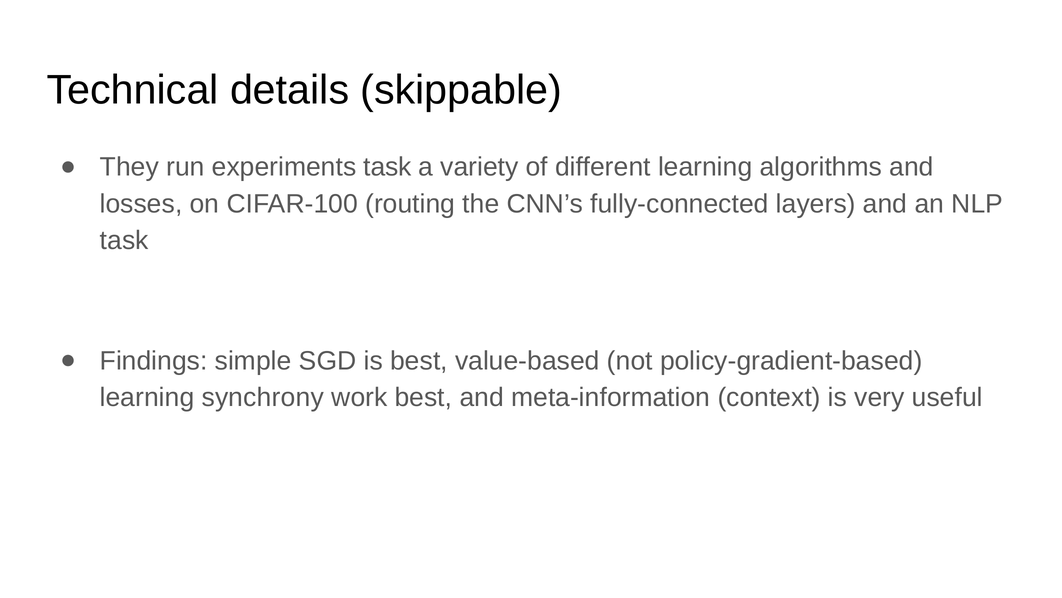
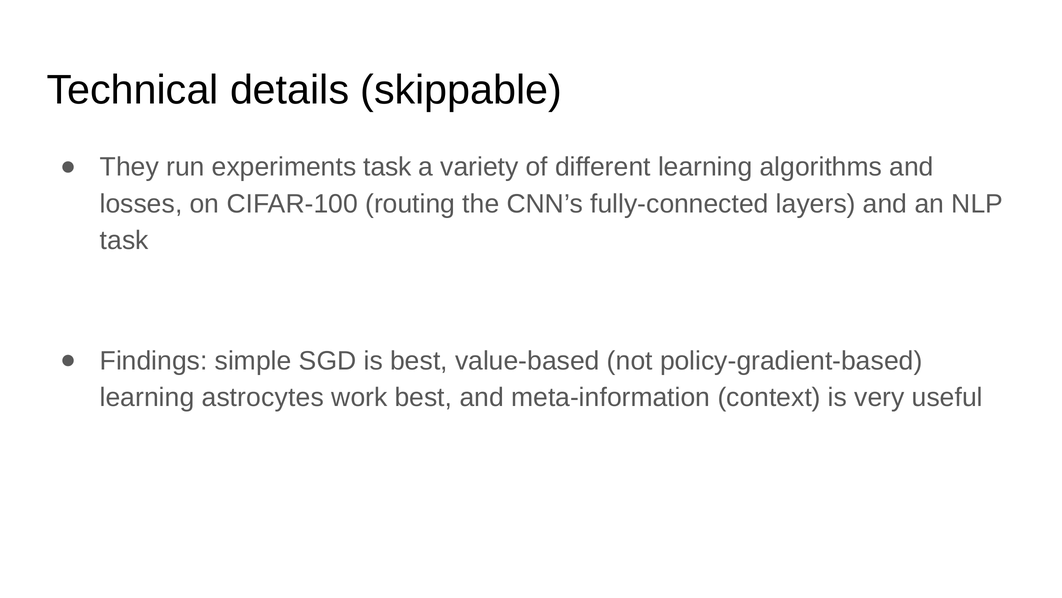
synchrony: synchrony -> astrocytes (263, 397)
